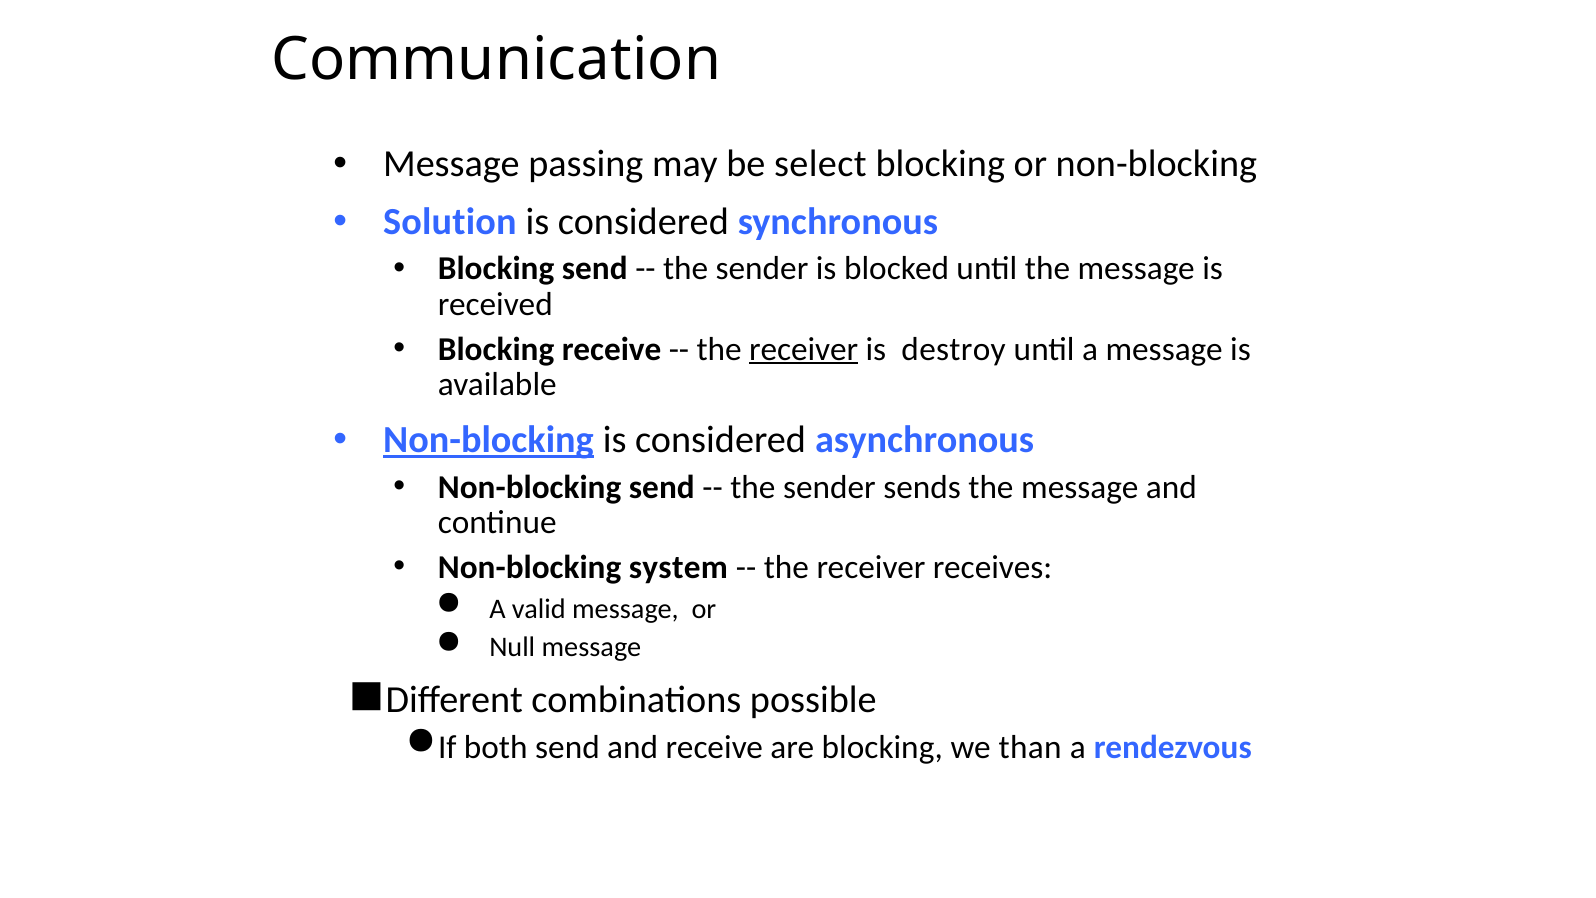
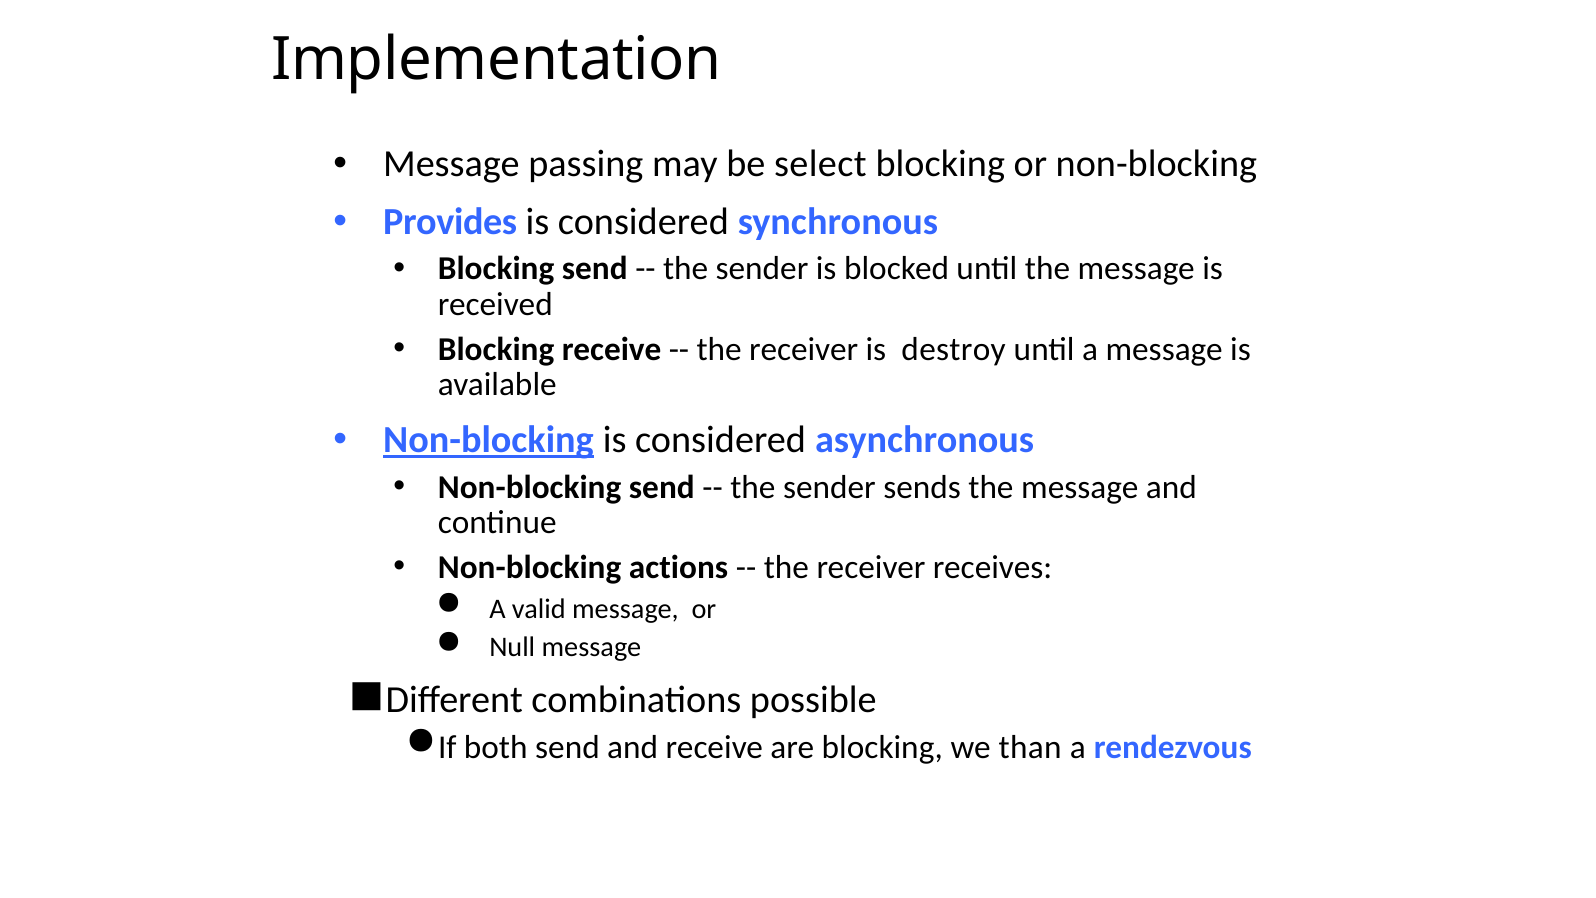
Communication: Communication -> Implementation (496, 60)
Solution: Solution -> Provides (450, 222)
receiver underline: present -> none (804, 349)
system: system -> actions (679, 567)
